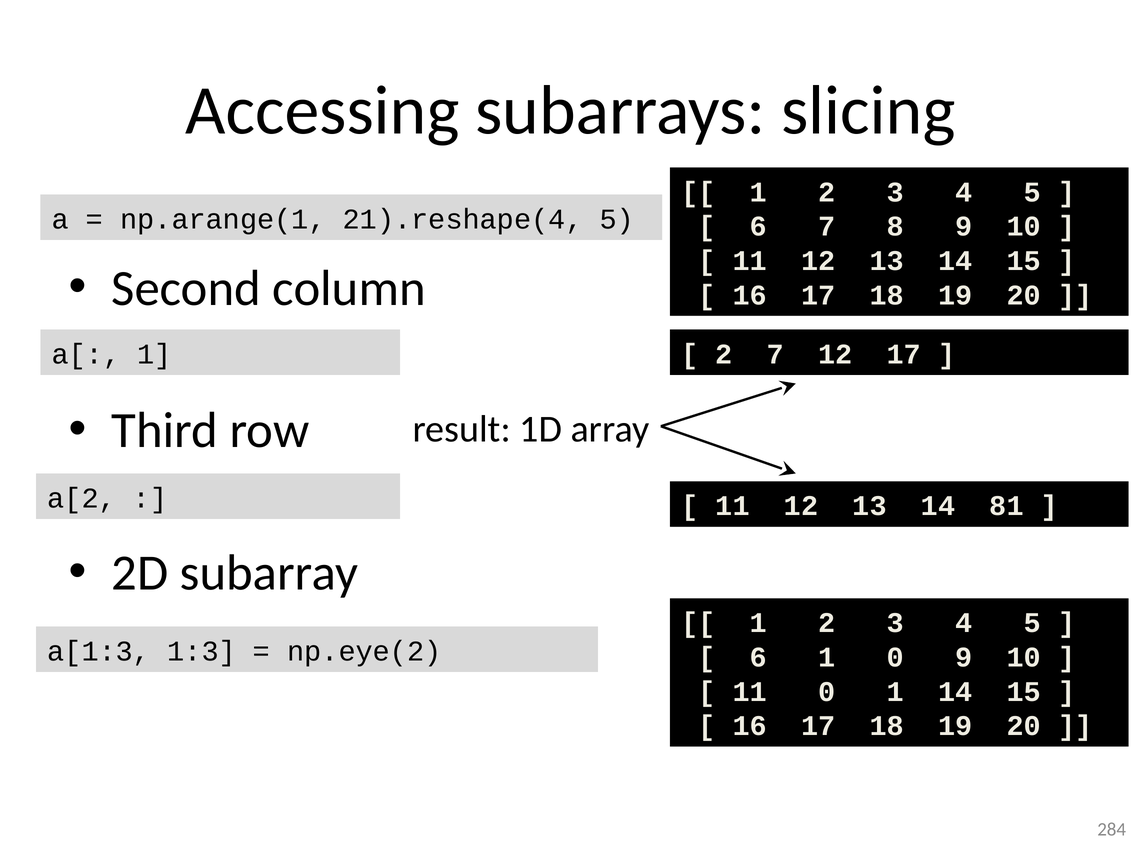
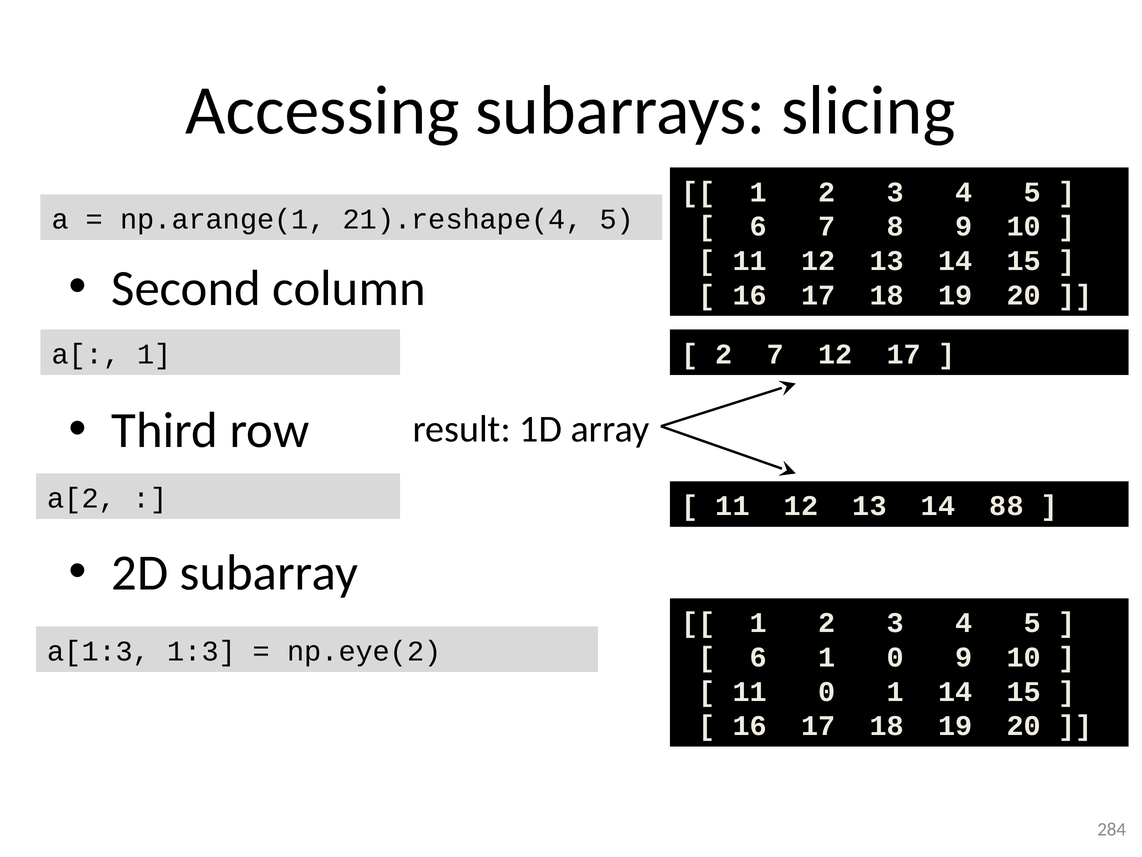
81: 81 -> 88 (1007, 506)
